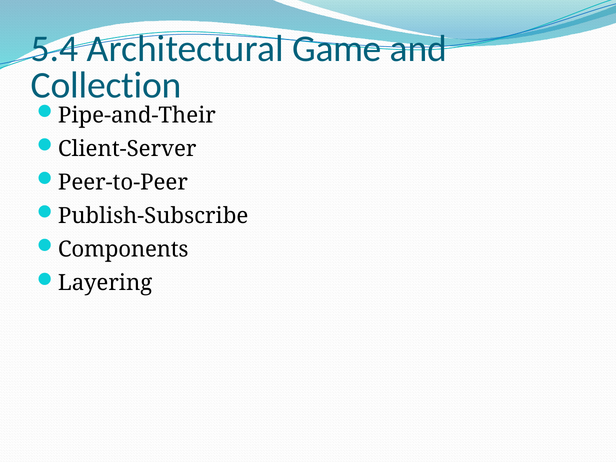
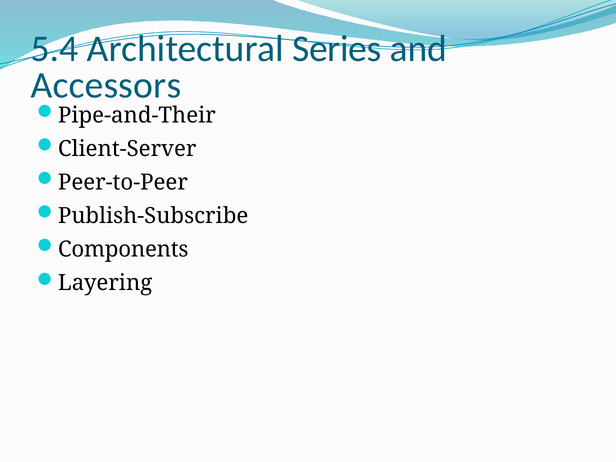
Game: Game -> Series (337, 49)
Collection: Collection -> Accessors (106, 85)
